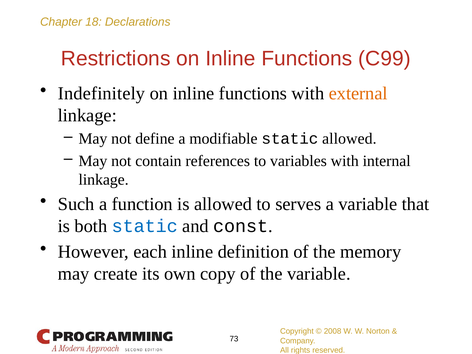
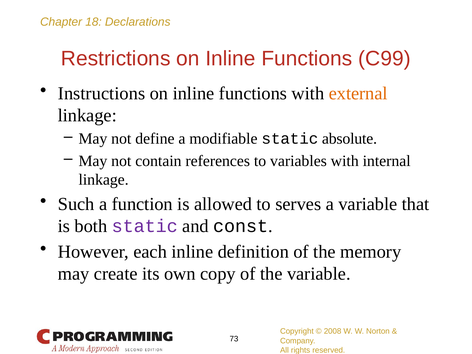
Indefinitely: Indefinitely -> Instructions (102, 93)
static allowed: allowed -> absolute (349, 139)
static colour: blue -> purple (145, 226)
